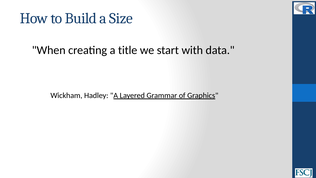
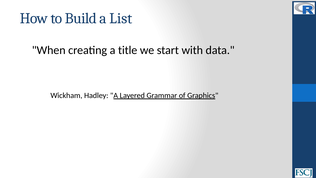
Size: Size -> List (121, 18)
